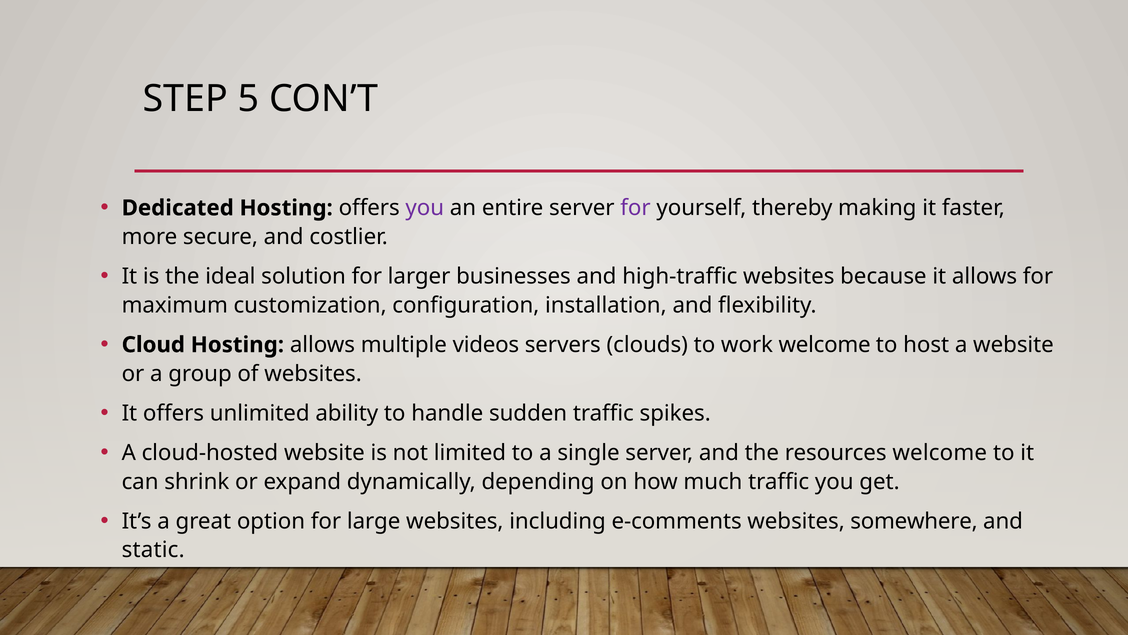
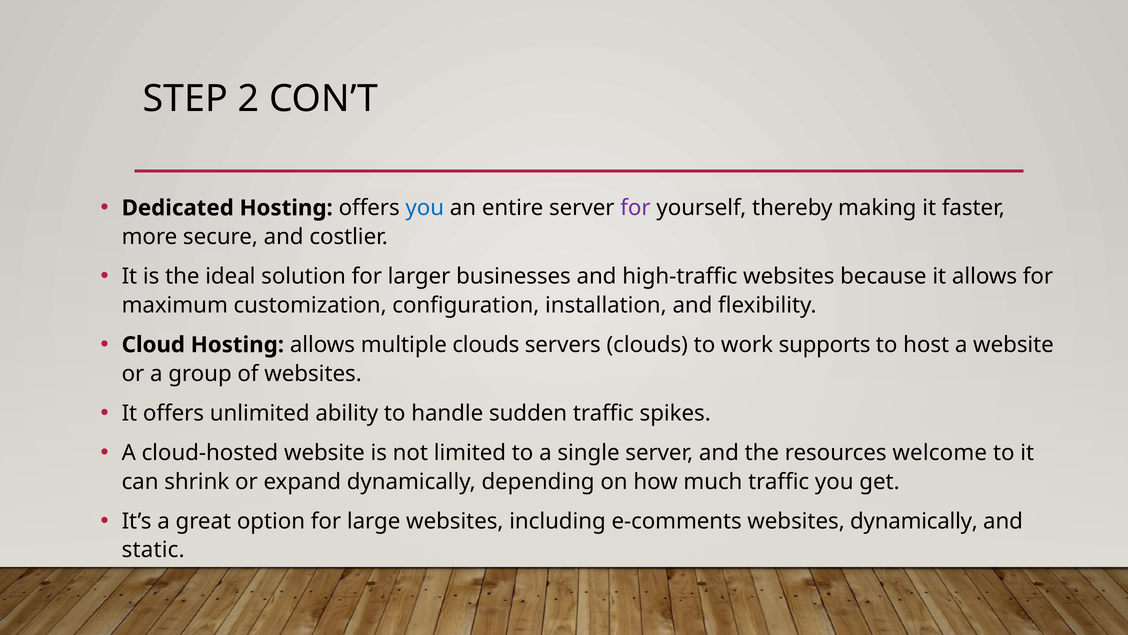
5: 5 -> 2 (248, 99)
you colour: purple -> blue (425, 208)
multiple videos: videos -> clouds (486, 345)
work welcome: welcome -> supports (825, 345)
websites somewhere: somewhere -> dynamically (914, 521)
